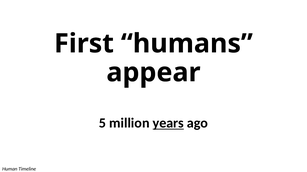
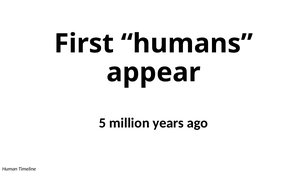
years underline: present -> none (168, 124)
